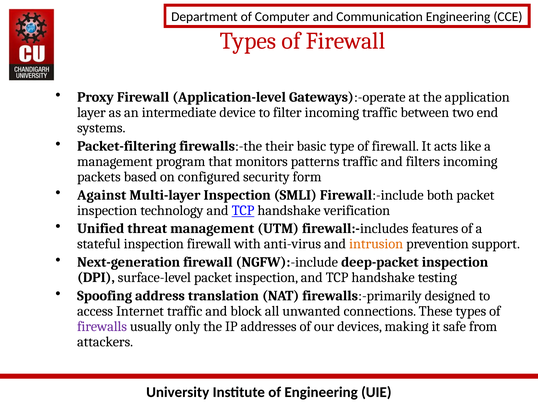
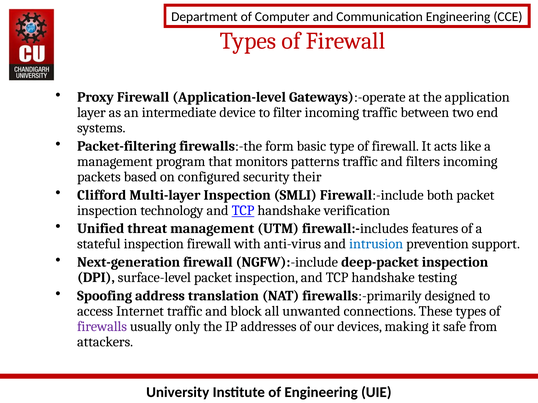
their: their -> form (279, 146)
form: form -> their (307, 177)
Against: Against -> Clifford (102, 195)
intrusion colour: orange -> blue (376, 244)
